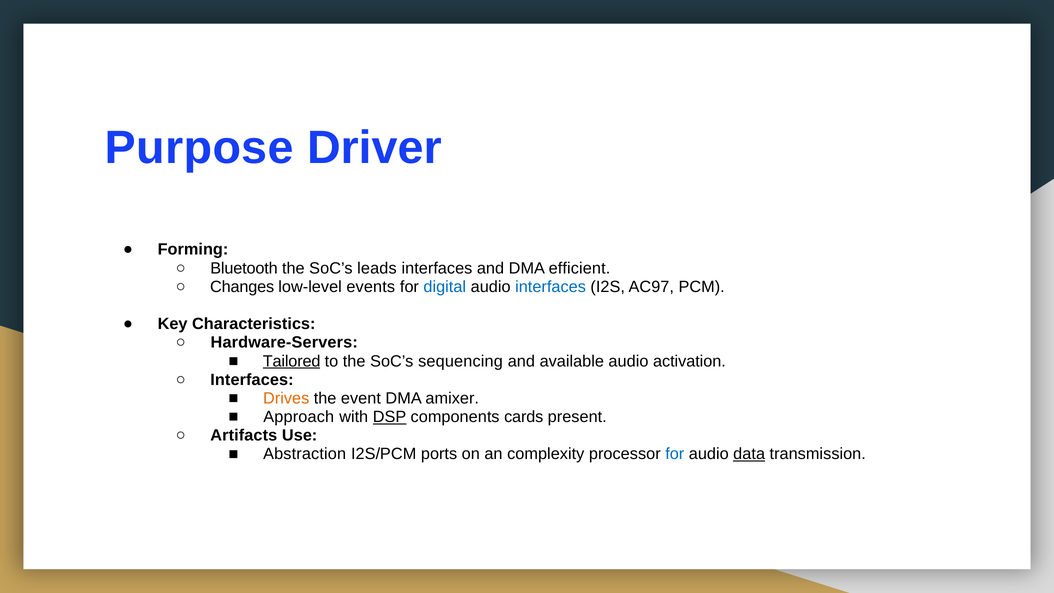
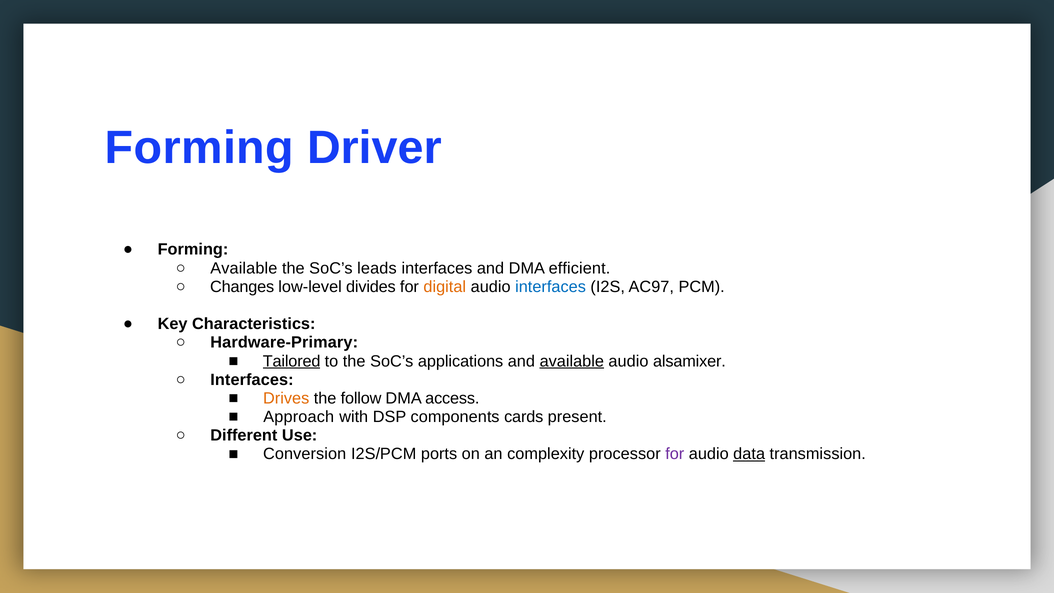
Purpose: Purpose -> Forming (199, 148)
Bluetooth: Bluetooth -> Available (244, 268)
events: events -> divides (371, 287)
digital colour: blue -> orange (445, 287)
Hardware-Servers: Hardware-Servers -> Hardware-Primary (284, 342)
sequencing: sequencing -> applications (461, 361)
available underline: none -> present (572, 361)
activation: activation -> alsamixer (689, 361)
event: event -> follow (361, 398)
amixer: amixer -> access (452, 398)
DSP underline: present -> none (390, 417)
Artifacts: Artifacts -> Different (244, 435)
Abstraction: Abstraction -> Conversion (305, 454)
for colour: blue -> purple (675, 454)
